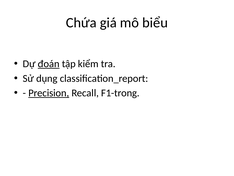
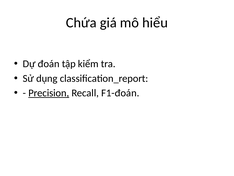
biểu: biểu -> hiểu (155, 23)
đoán underline: present -> none (49, 64)
F1-trong: F1-trong -> F1-đoán (120, 93)
